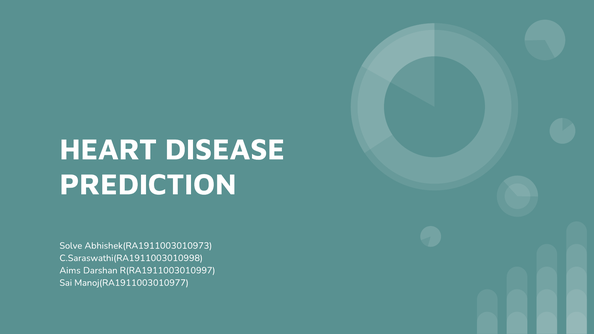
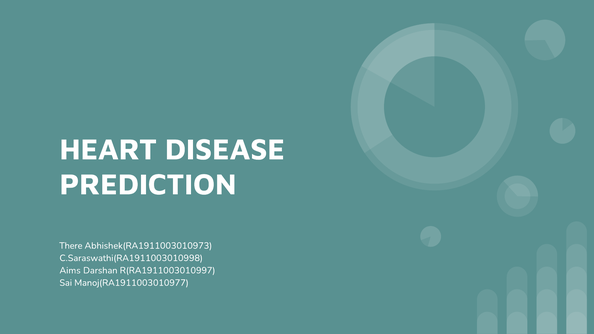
Solve: Solve -> There (71, 246)
